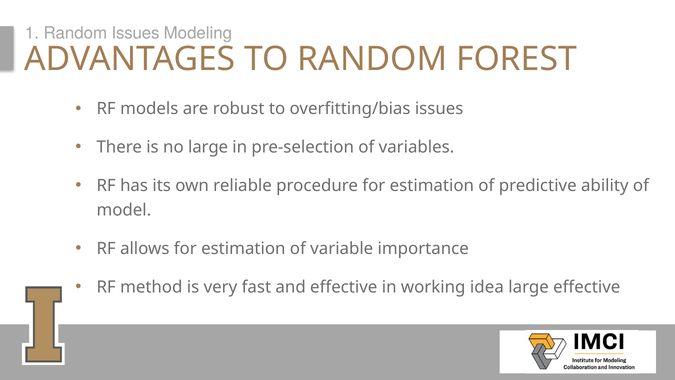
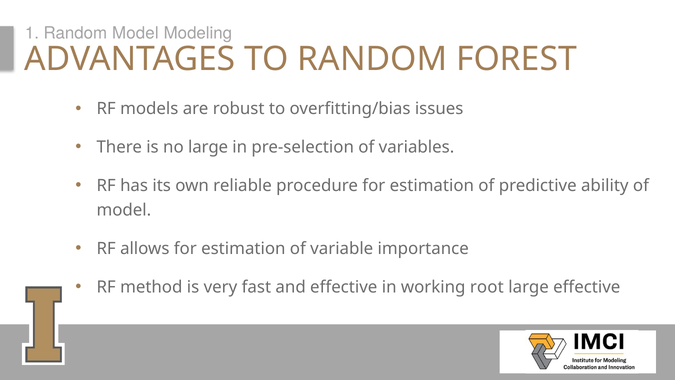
Random Issues: Issues -> Model (135, 33)
idea: idea -> root (487, 287)
